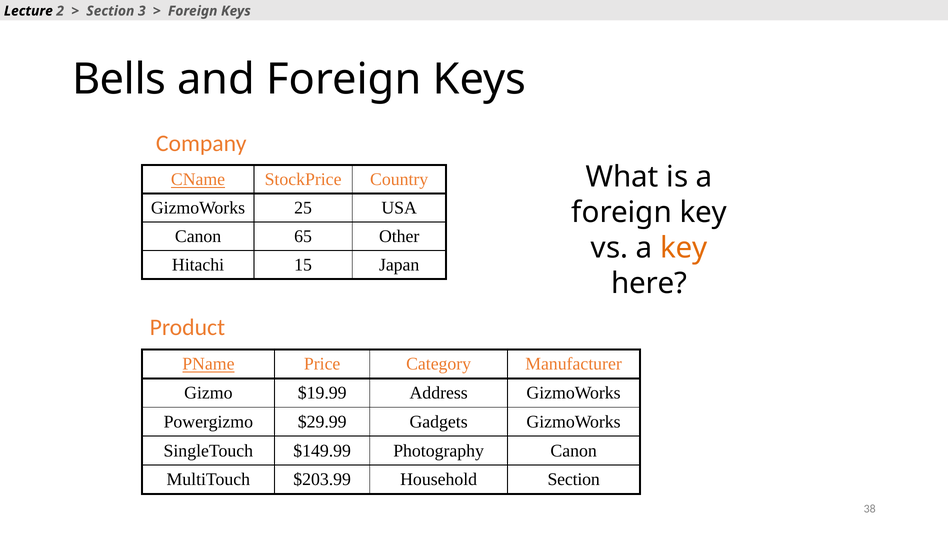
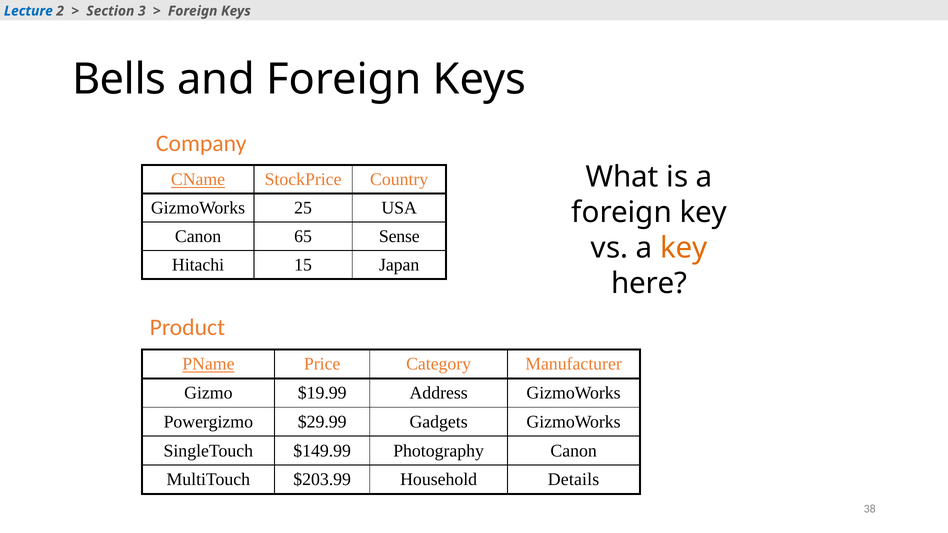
Lecture colour: black -> blue (28, 11)
Other: Other -> Sense (399, 237)
Household Section: Section -> Details (574, 480)
